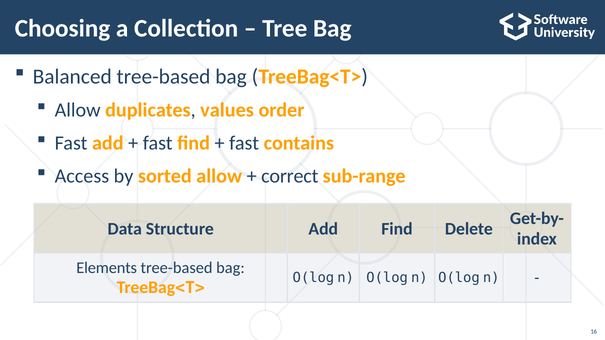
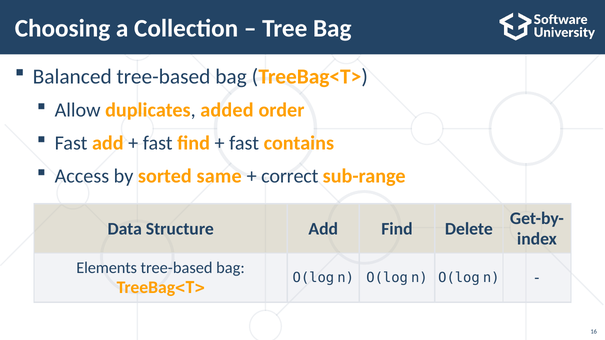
values: values -> added (227, 110)
sorted allow: allow -> same (219, 176)
